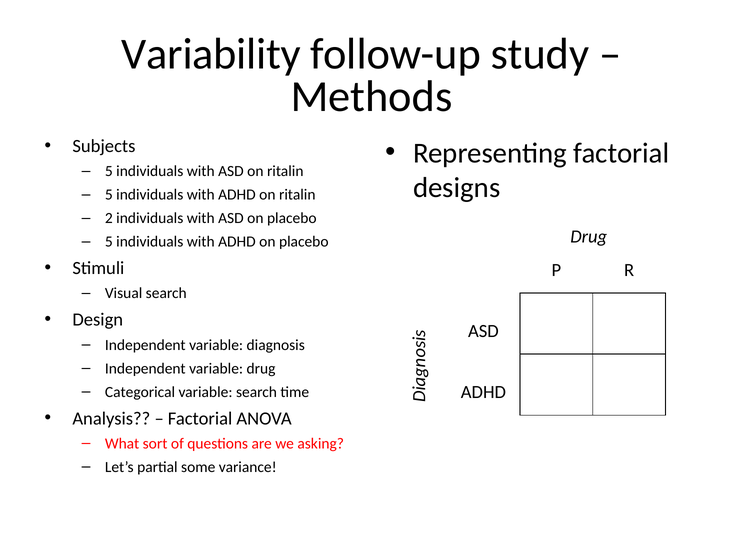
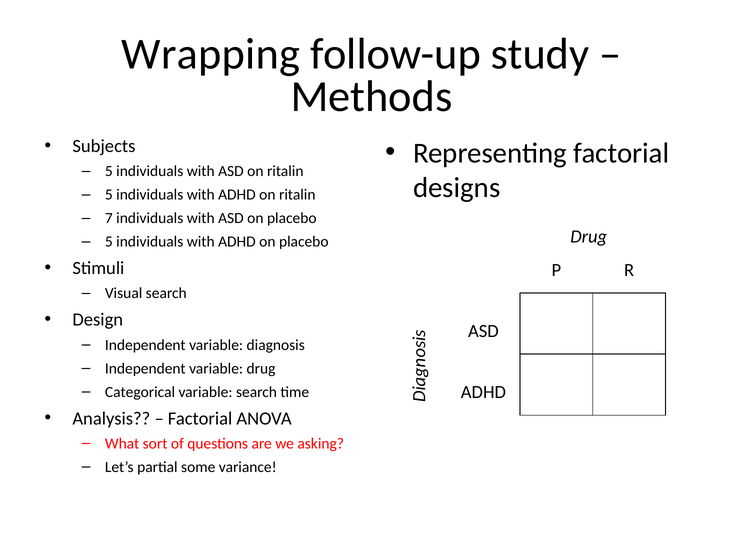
Variability: Variability -> Wrapping (211, 54)
2: 2 -> 7 (109, 218)
